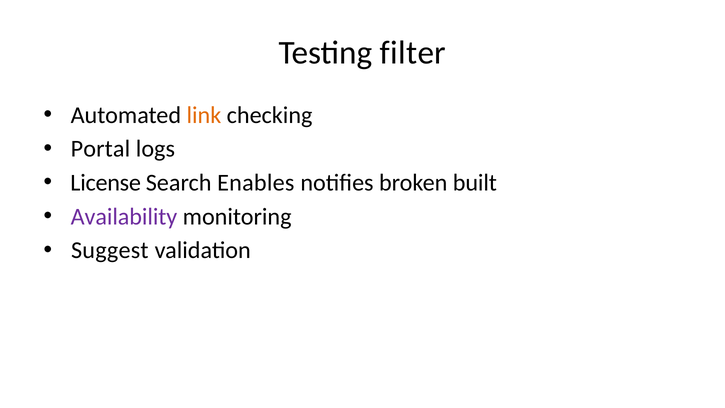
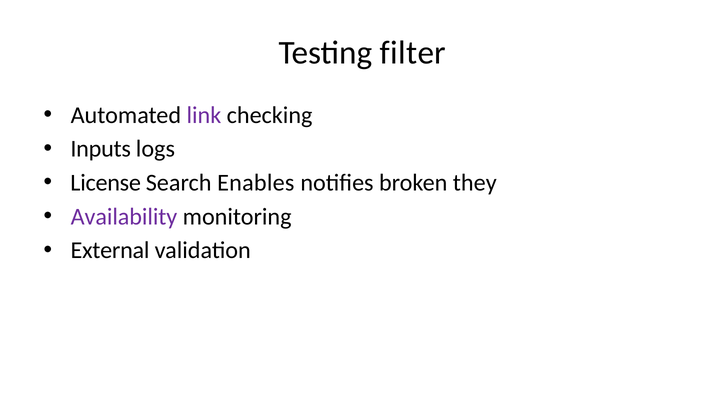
link colour: orange -> purple (204, 115)
Portal: Portal -> Inputs (101, 149)
built: built -> they (475, 183)
Suggest: Suggest -> External (110, 250)
